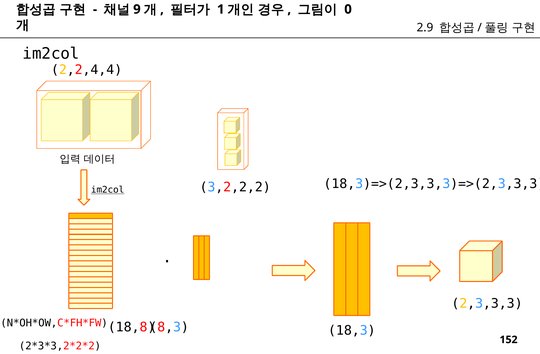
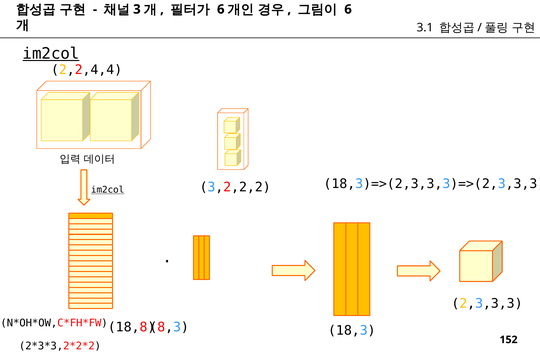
9: 9 -> 3 (137, 9)
1: 1 -> 6 (221, 9)
0: 0 -> 6 (348, 9)
2.9: 2.9 -> 3.1 (425, 28)
im2col underline: none -> present (51, 54)
